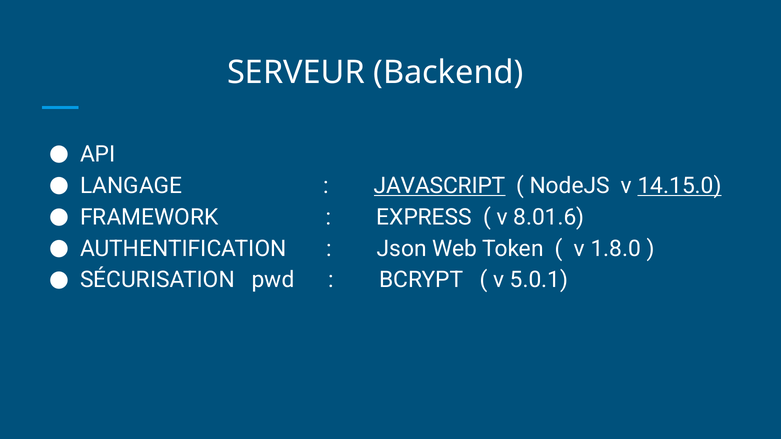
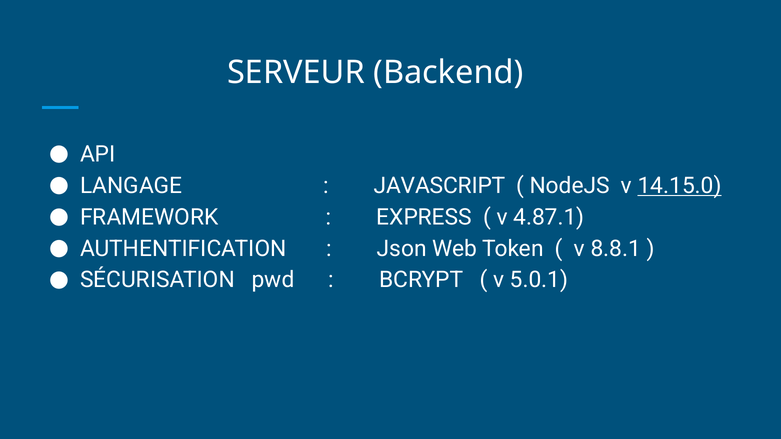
JAVASCRIPT underline: present -> none (440, 186)
8.01.6: 8.01.6 -> 4.87.1 (549, 217)
1.8.0: 1.8.0 -> 8.8.1 (616, 249)
